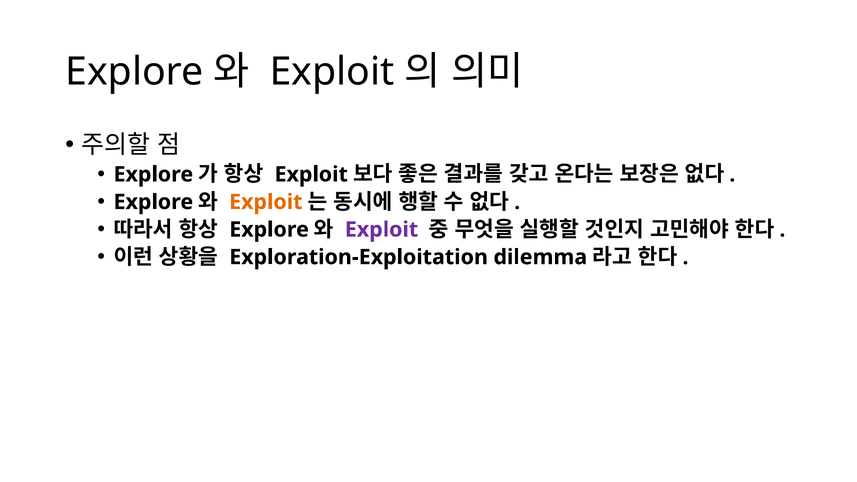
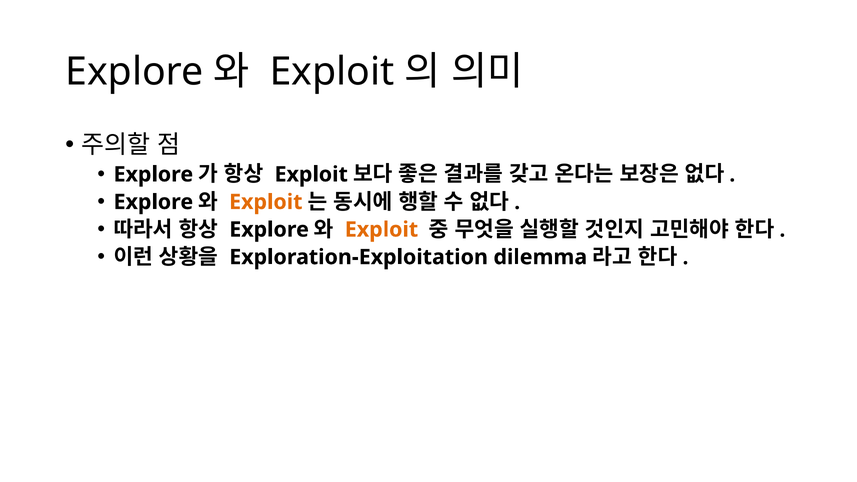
Exploit colour: purple -> orange (381, 230)
